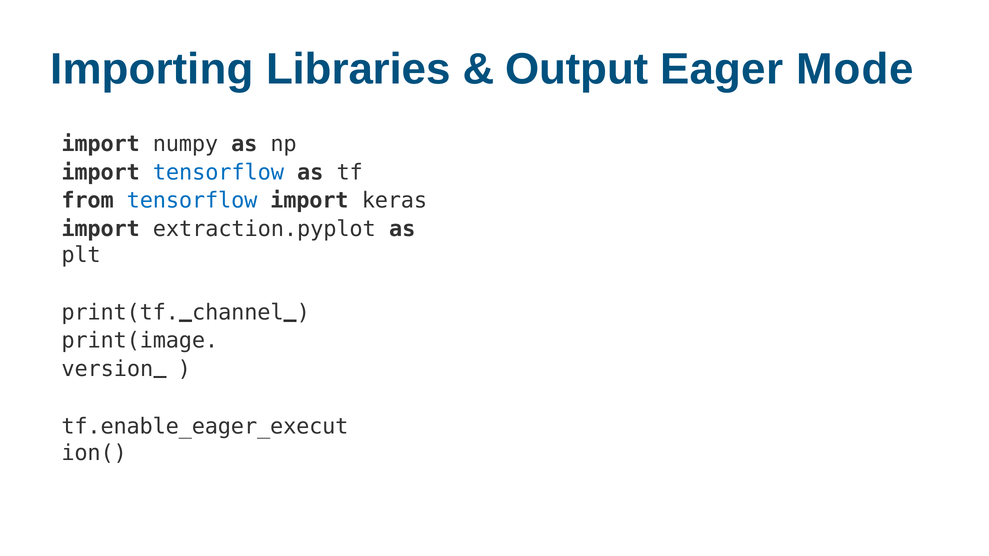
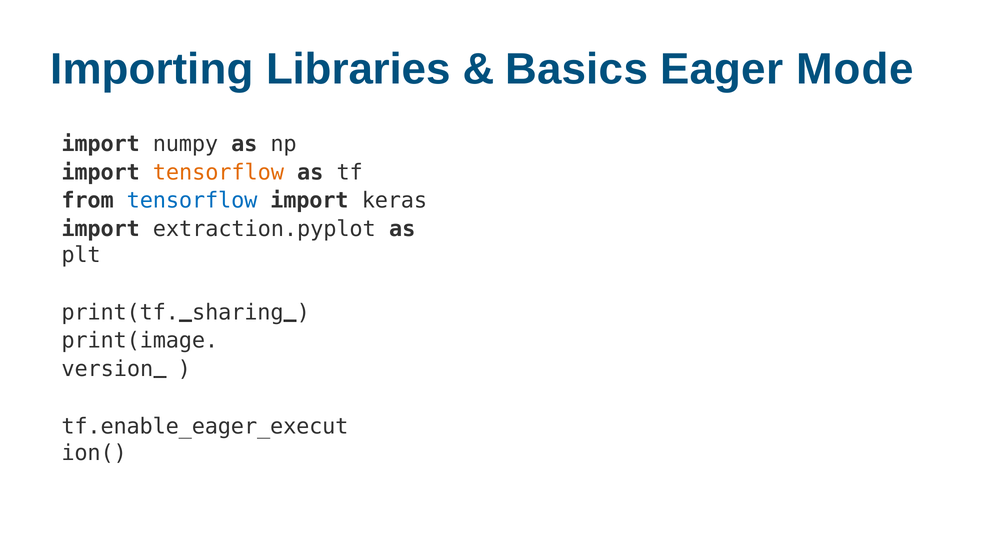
Output: Output -> Basics (577, 69)
tensorflow colour: blue -> orange (218, 173)
channel: channel -> sharing (238, 313)
